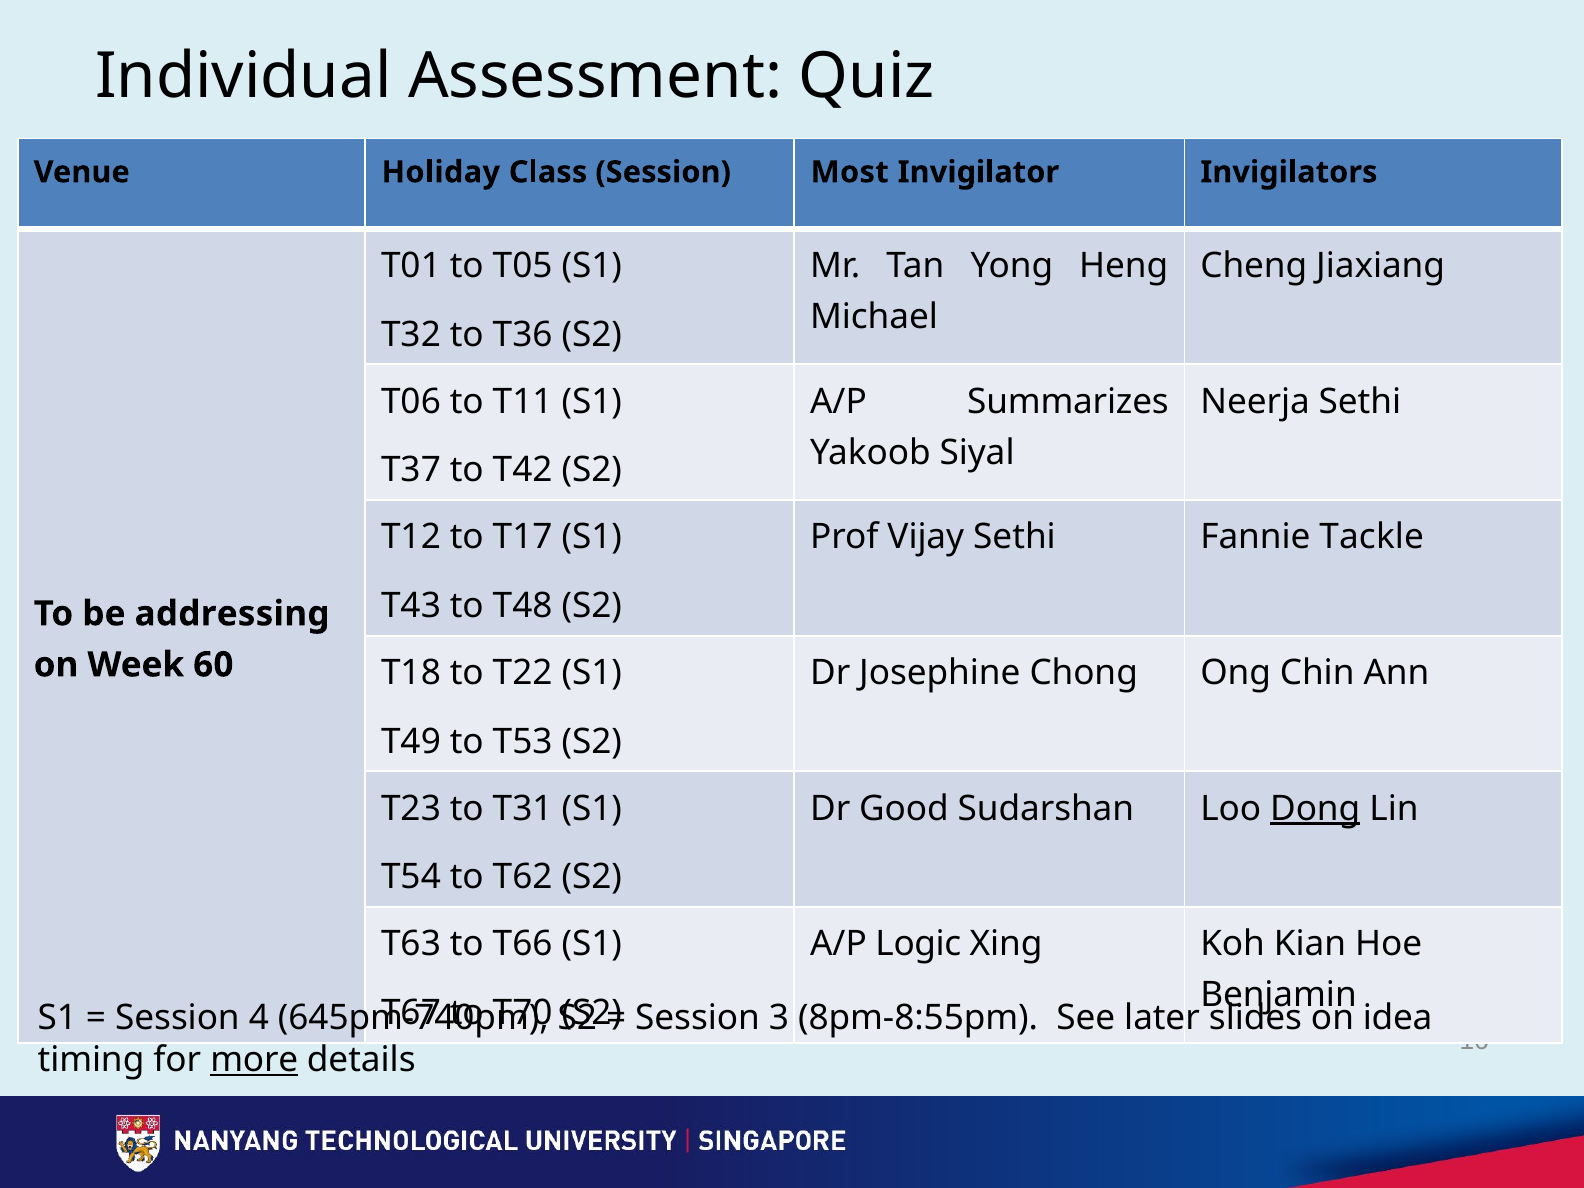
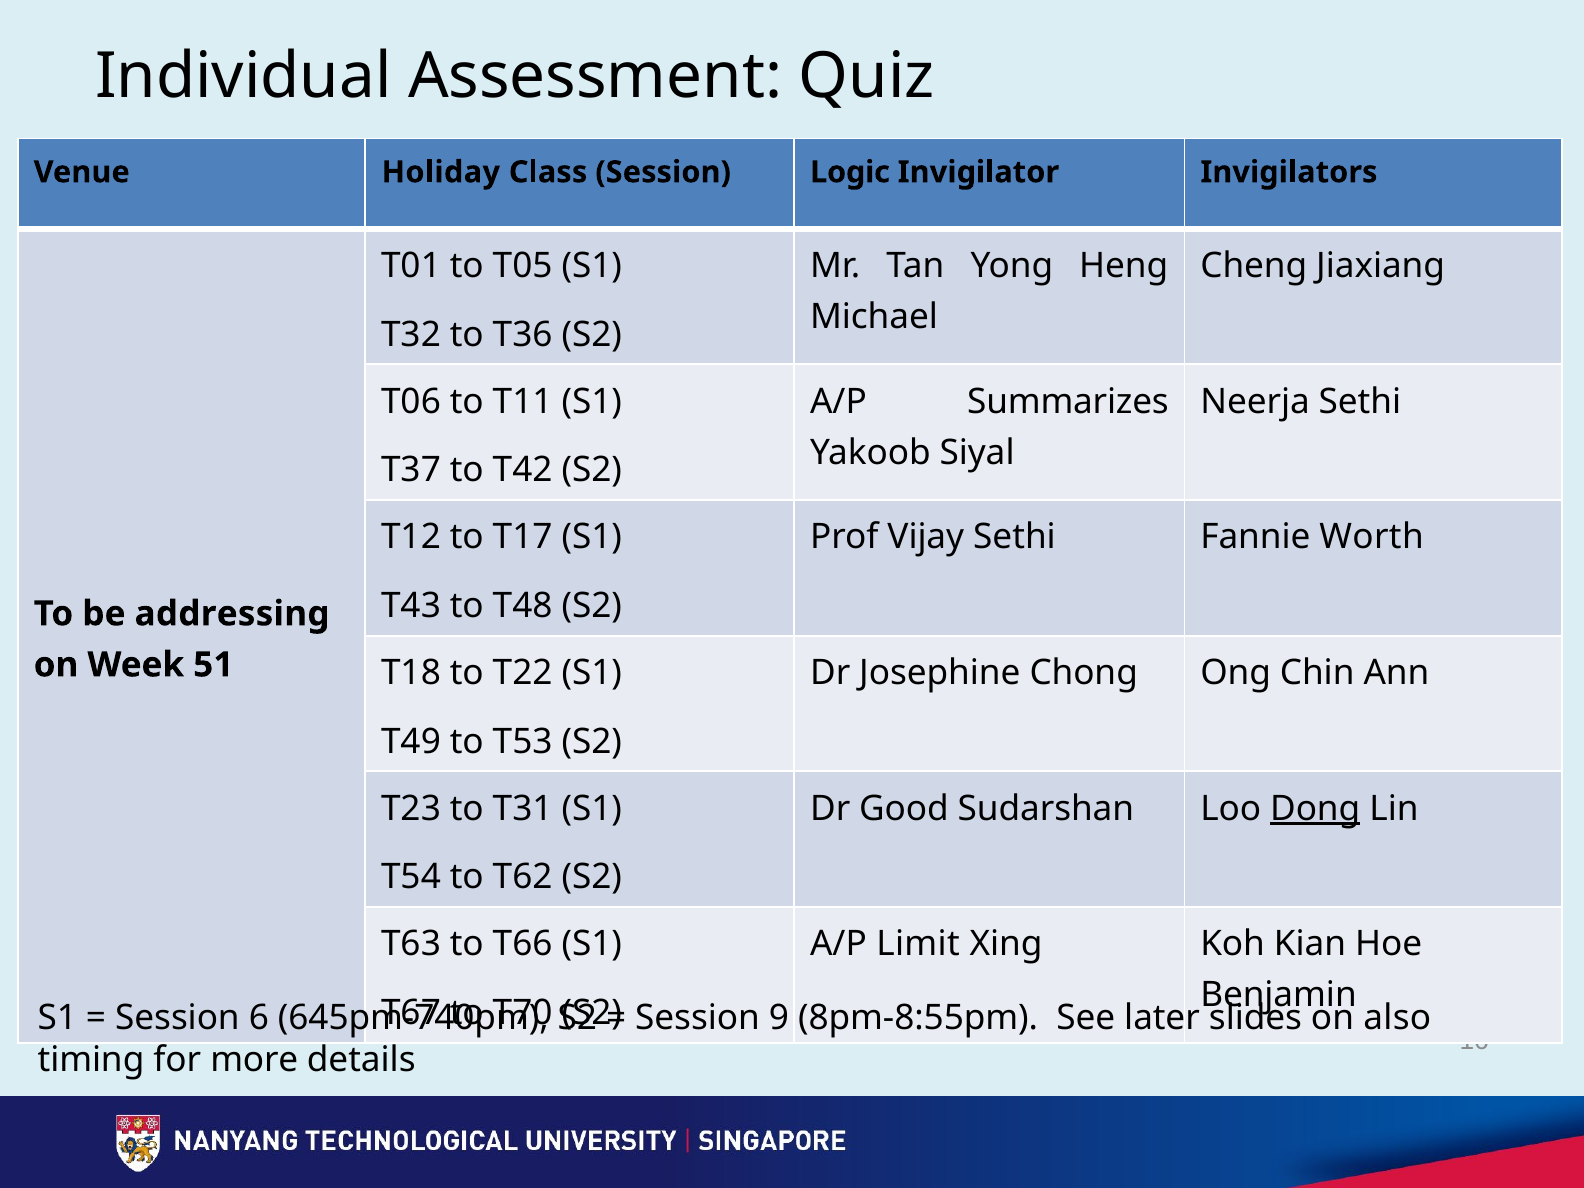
Most: Most -> Logic (850, 172)
Tackle: Tackle -> Worth (1372, 537)
60: 60 -> 51 (213, 665)
Logic: Logic -> Limit (918, 944)
4: 4 -> 6 (259, 1017)
3: 3 -> 9 (779, 1017)
idea: idea -> also (1397, 1017)
more underline: present -> none (254, 1060)
